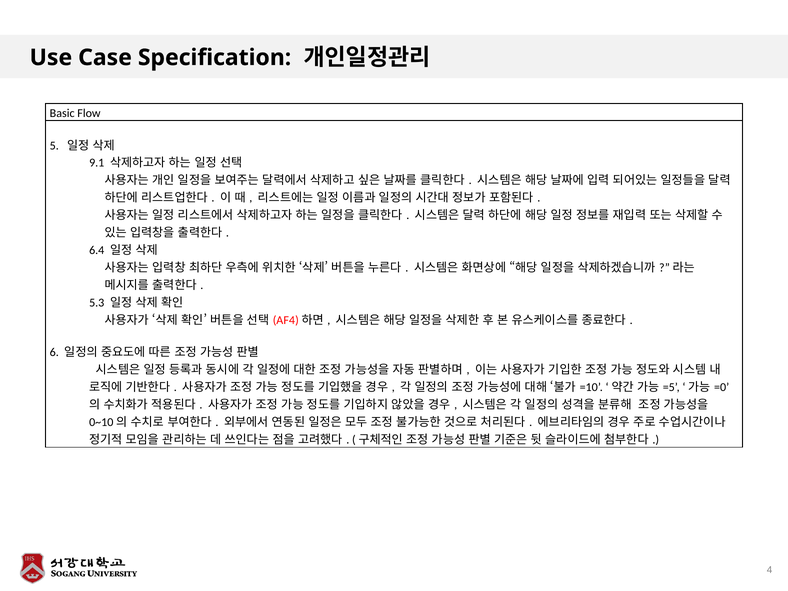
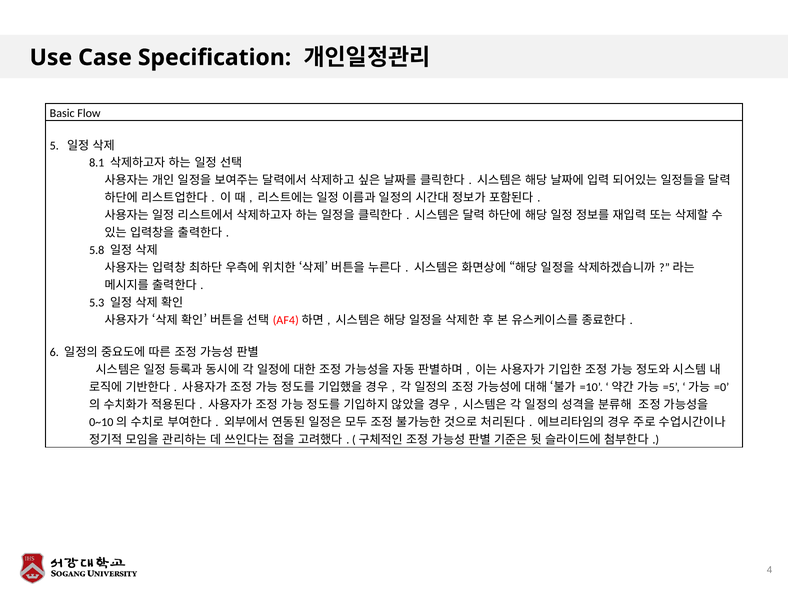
9.1: 9.1 -> 8.1 (97, 163)
6.4: 6.4 -> 5.8 (97, 250)
